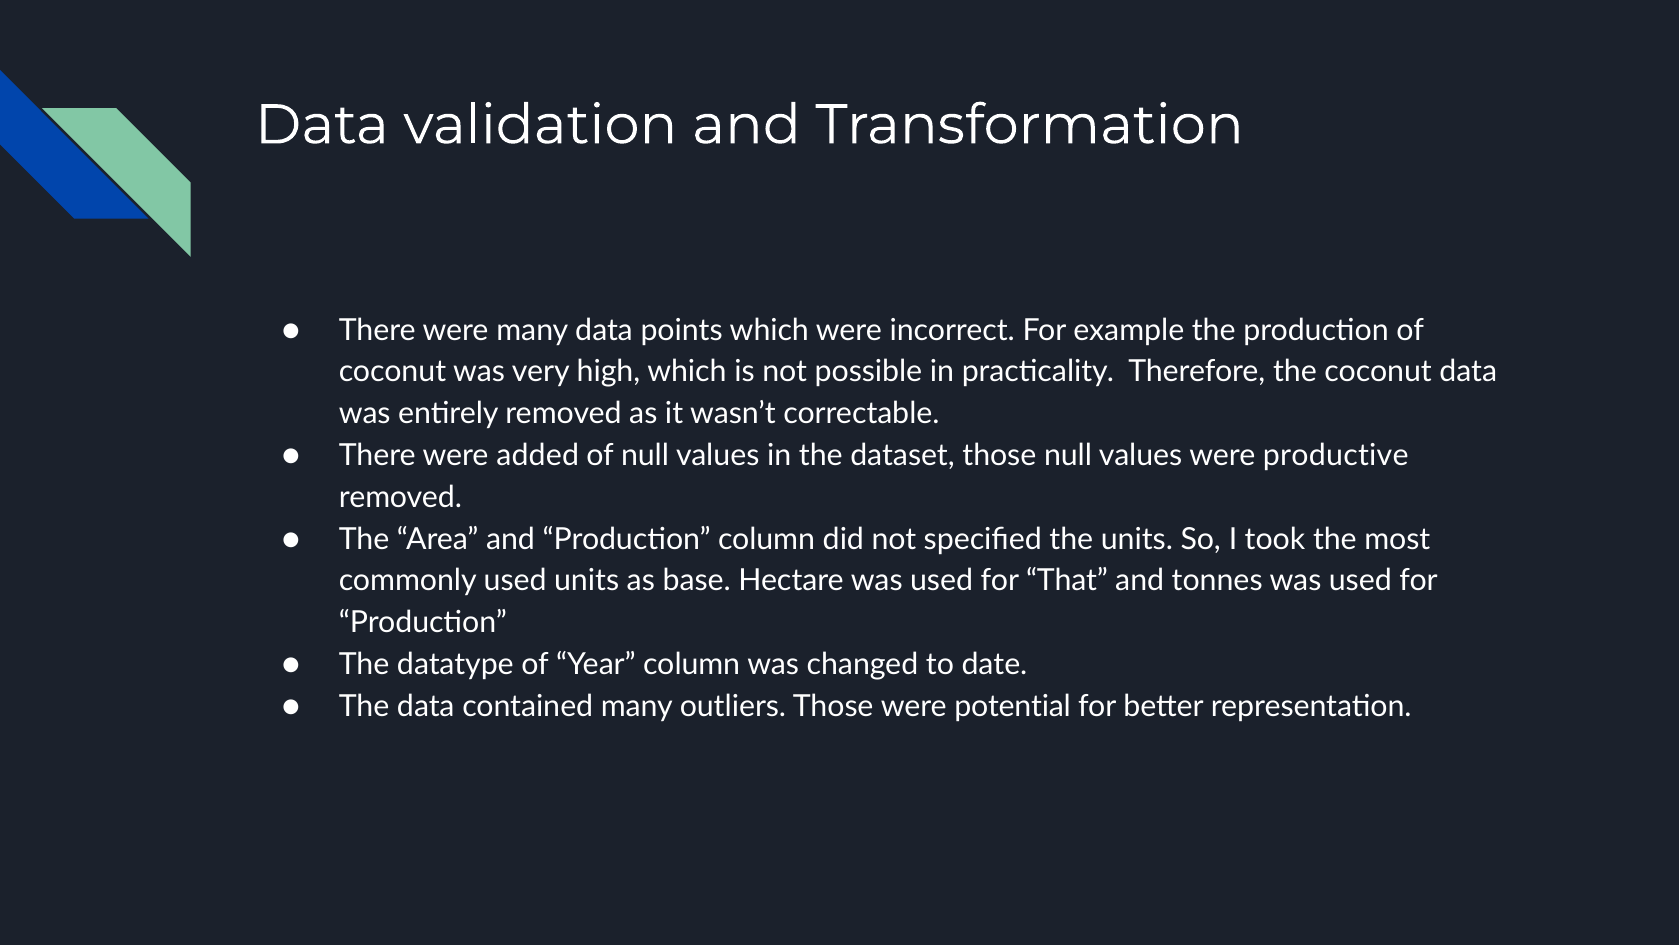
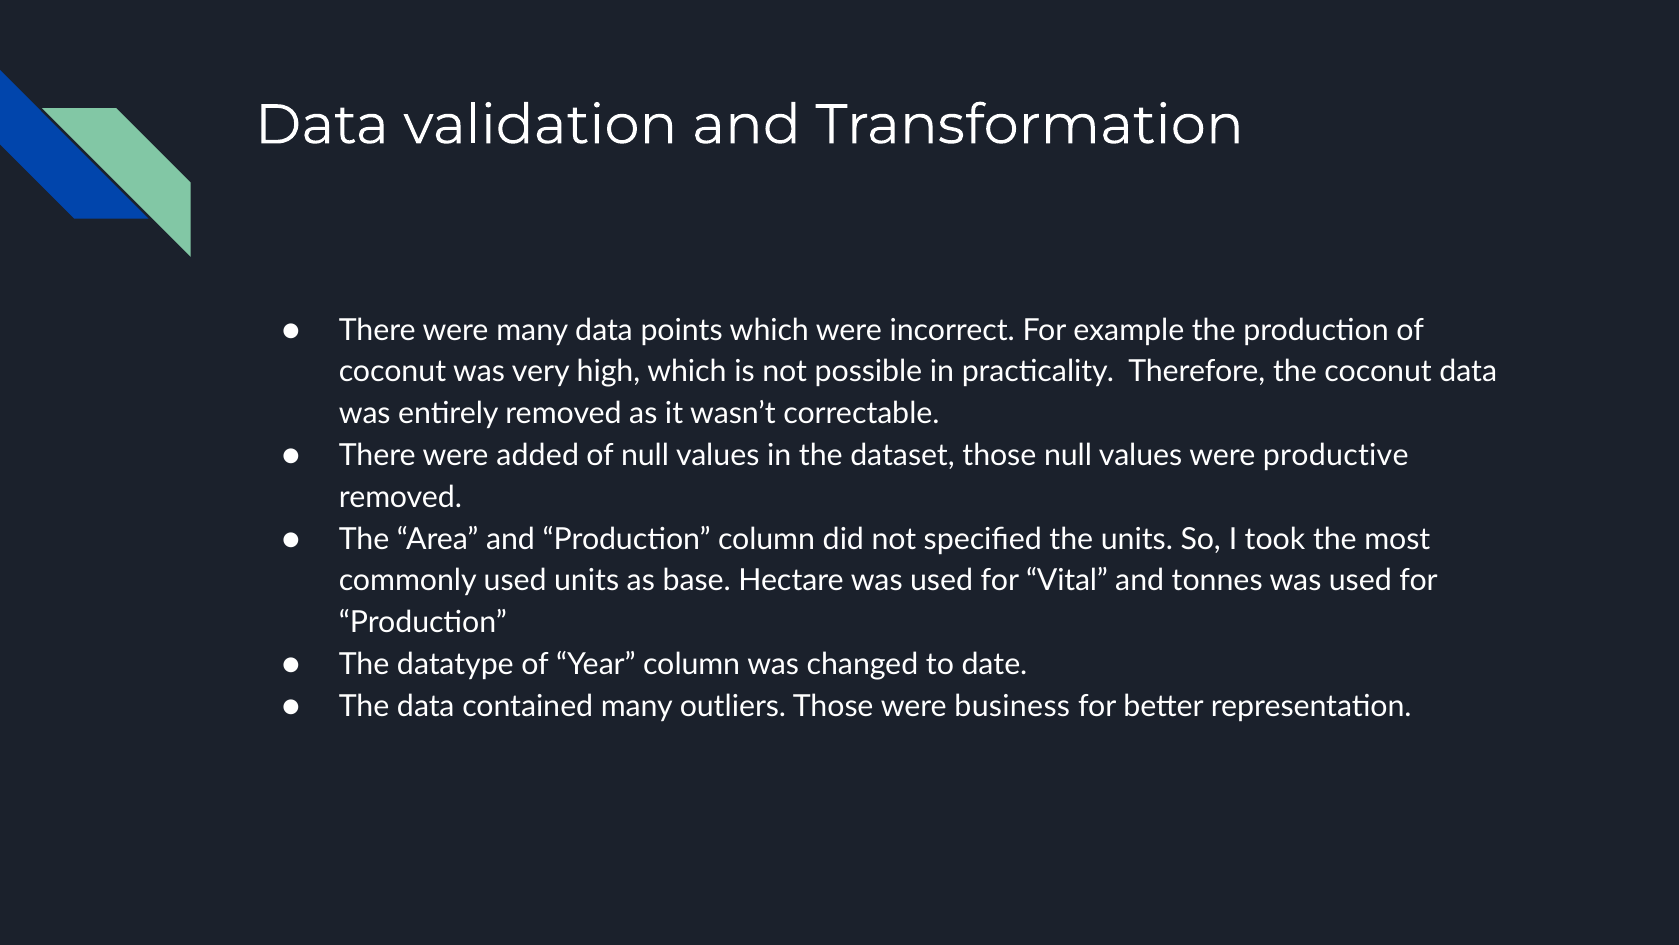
That: That -> Vital (1067, 581)
potential: potential -> business (1012, 706)
